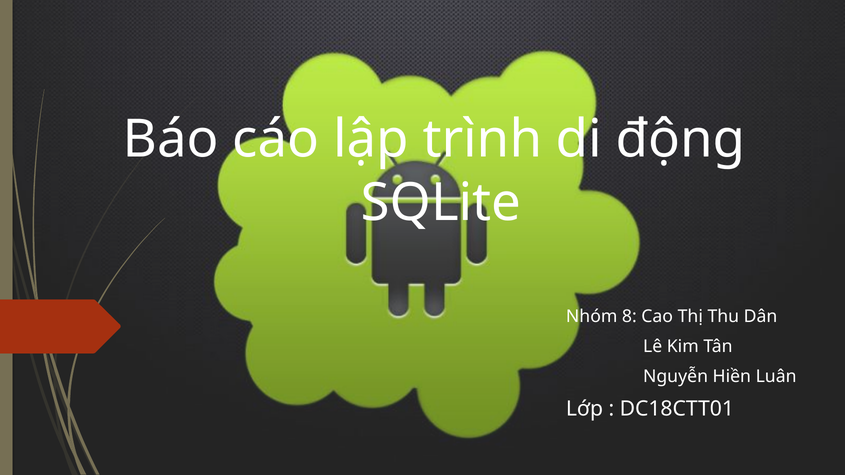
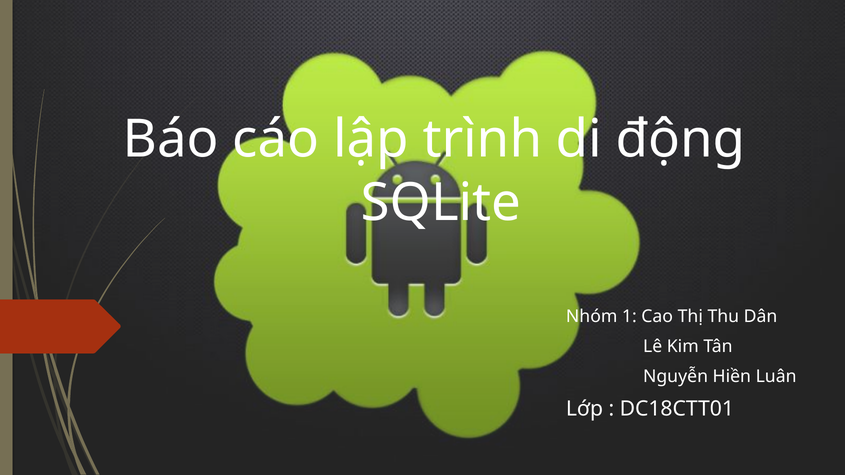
8: 8 -> 1 (629, 317)
